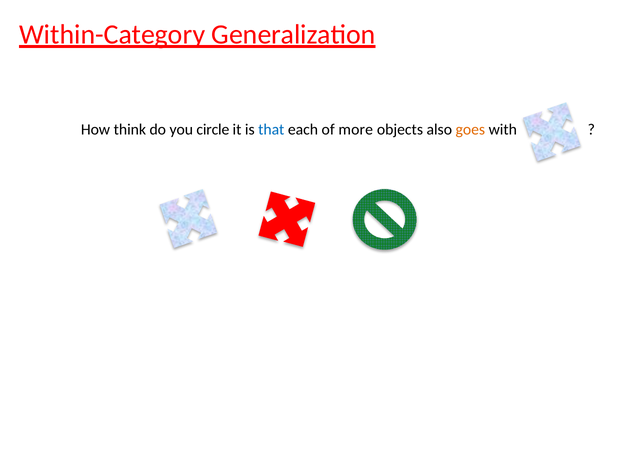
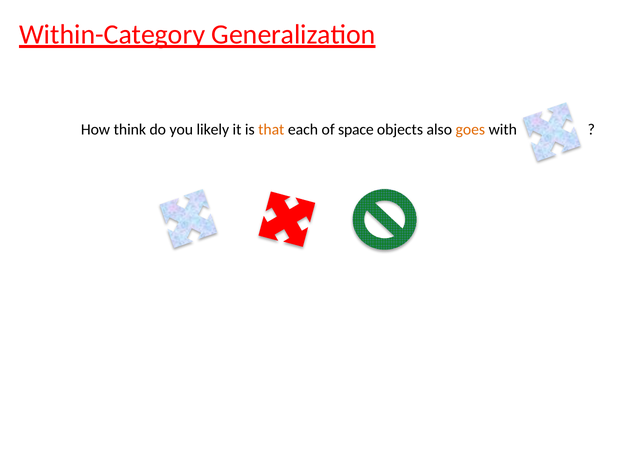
circle: circle -> likely (213, 130)
that colour: blue -> orange (271, 130)
more: more -> space (356, 130)
